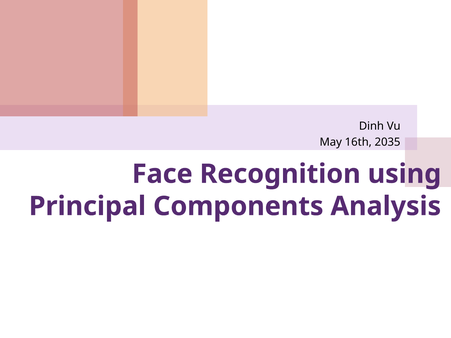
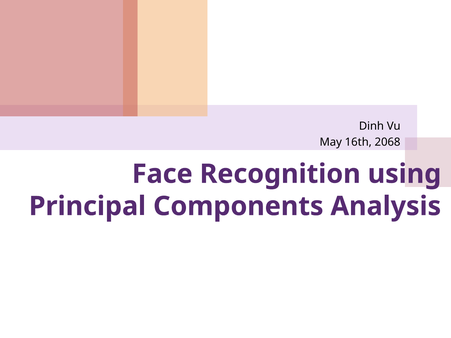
2035: 2035 -> 2068 (388, 142)
